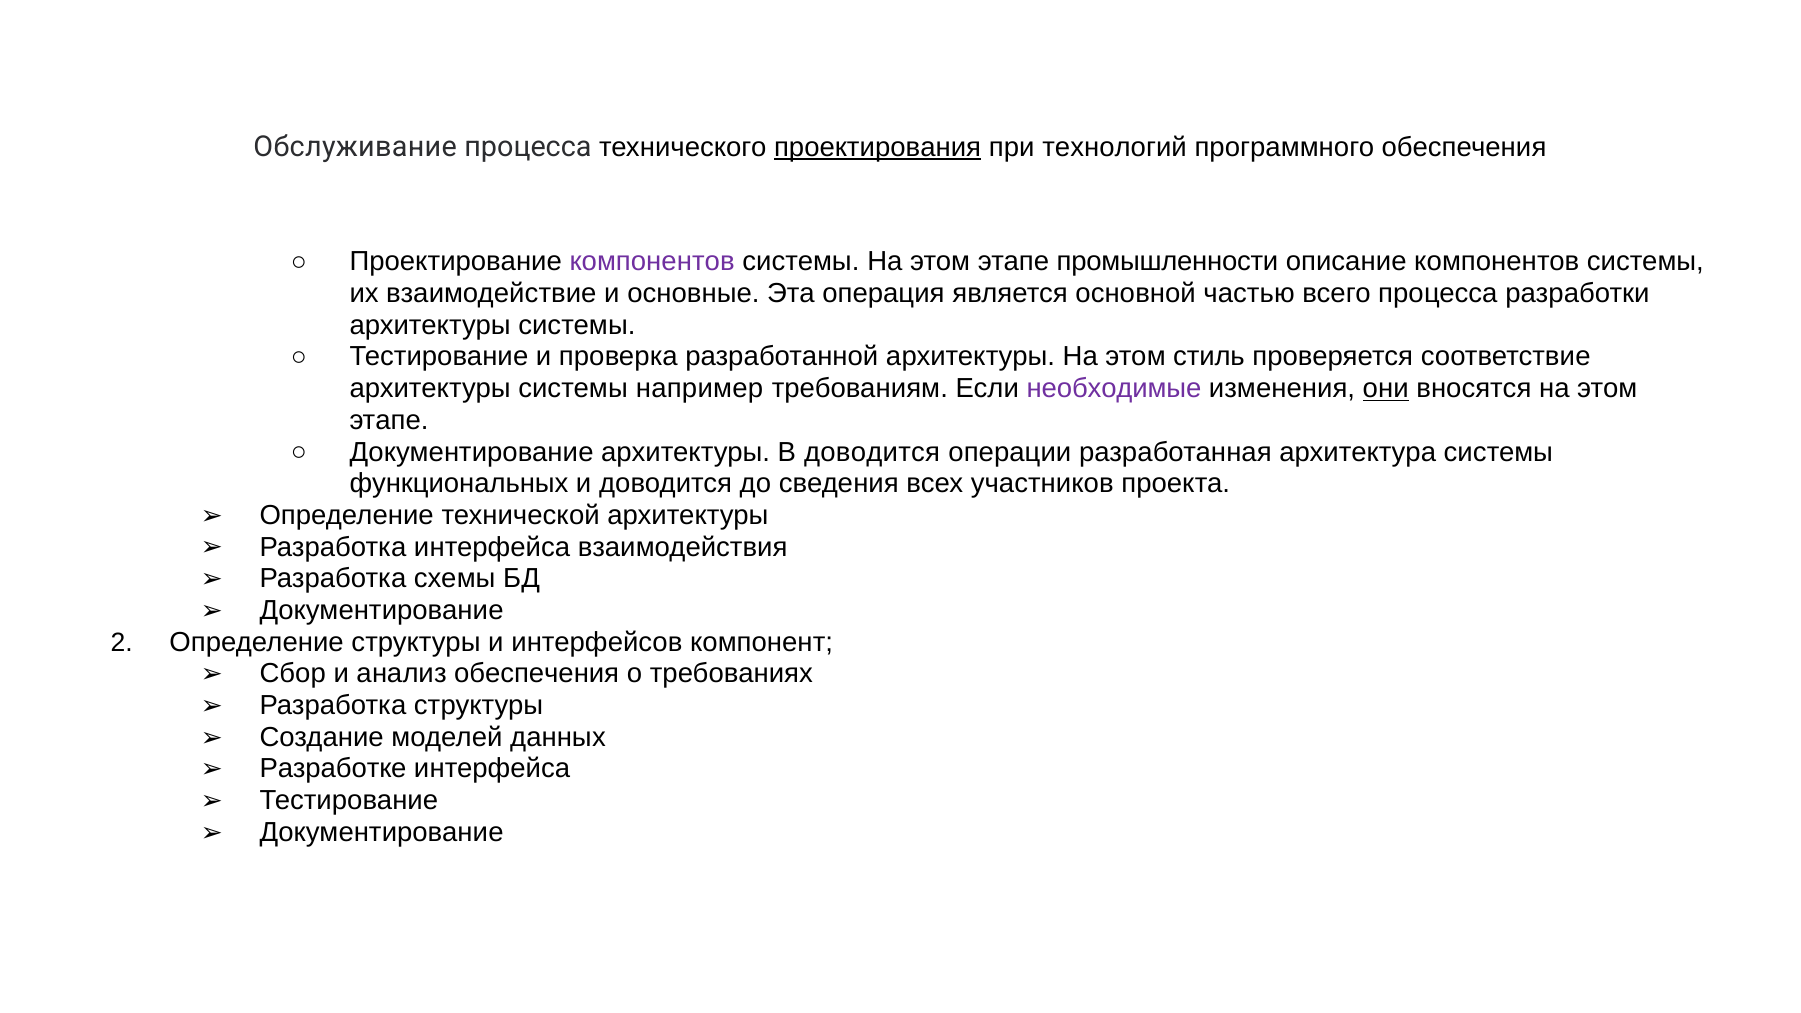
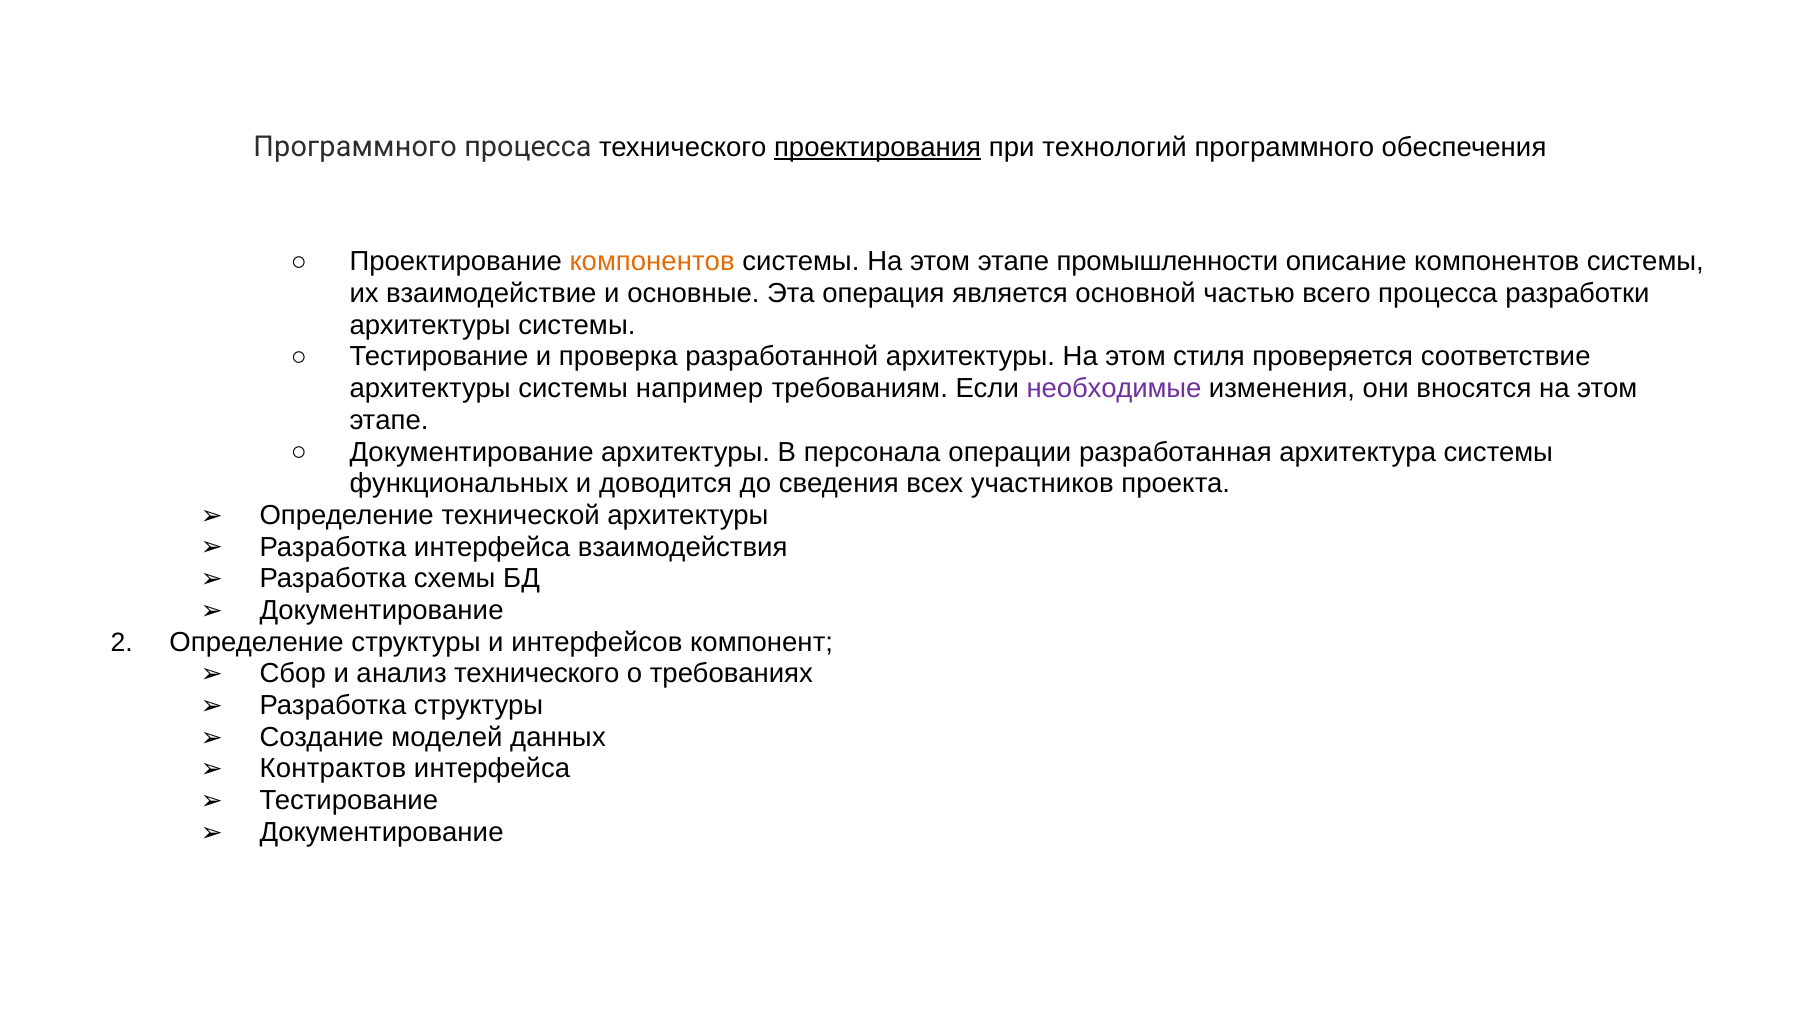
Обслуживание: Обслуживание -> Программного (355, 147)
компонентов colour: purple -> orange (652, 262)
стиль: стиль -> стиля (1209, 357)
они underline: present -> none (1386, 389)
В доводится: доводится -> персонала (872, 452)
анализ обеспечения: обеспечения -> технического (537, 674)
Разработке: Разработке -> Контрактов (333, 769)
